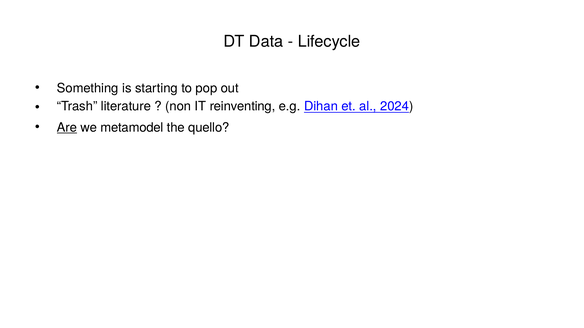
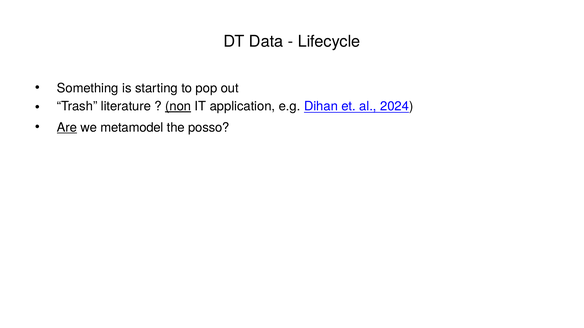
non underline: none -> present (178, 106)
reinventing: reinventing -> application (242, 106)
quello: quello -> posso (209, 128)
